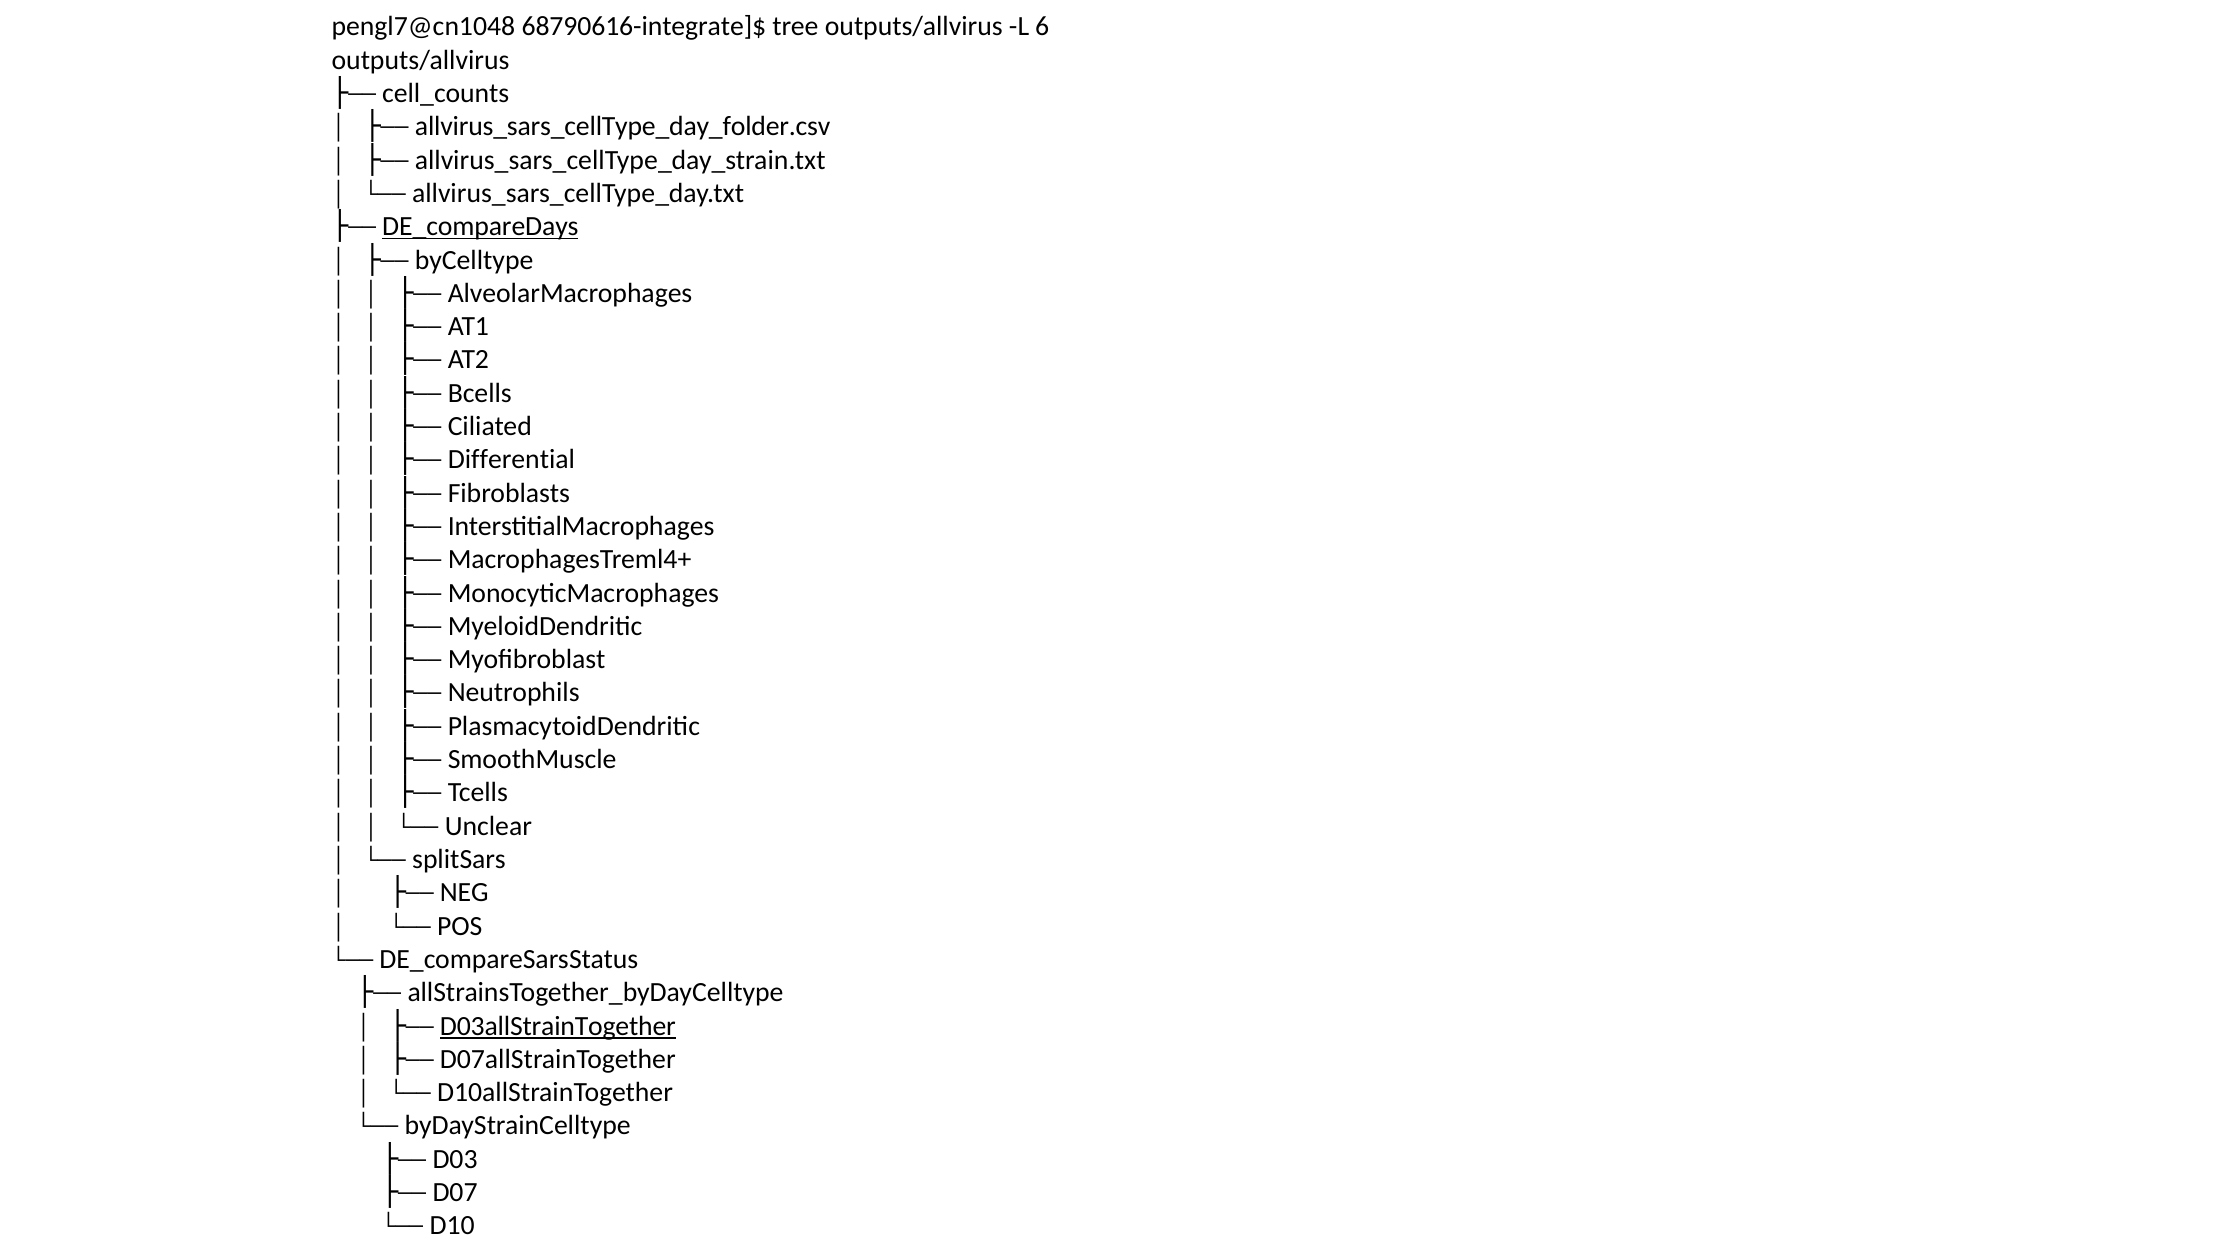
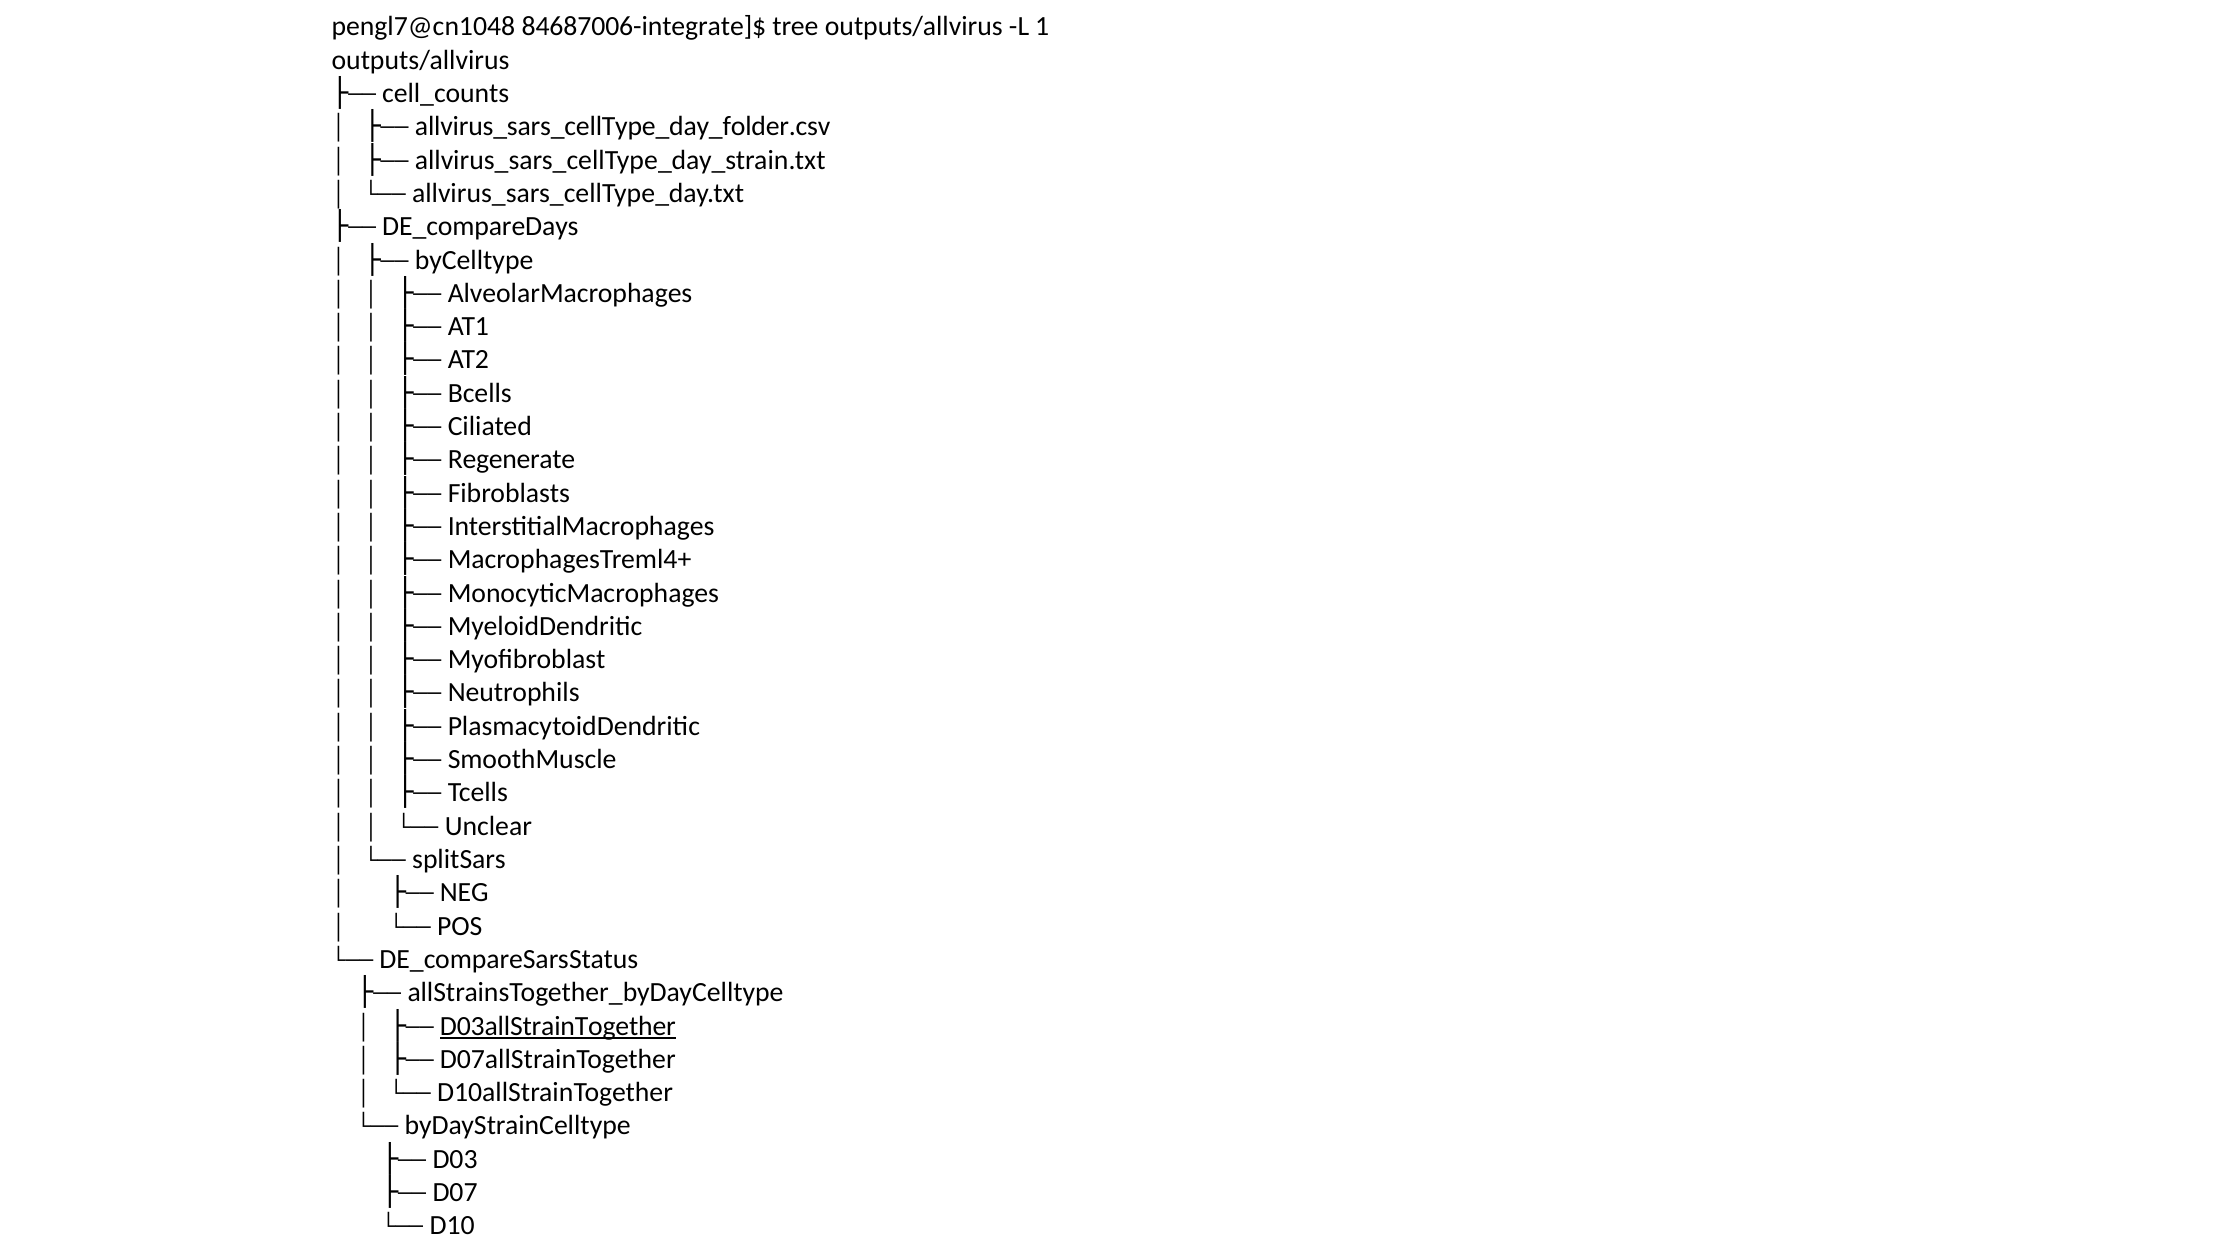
68790616-integrate]$: 68790616-integrate]$ -> 84687006-integrate]$ (644, 27)
6: 6 -> 1 (1042, 27)
DE_compareDays underline: present -> none (480, 227)
Differential: Differential -> Regenerate (512, 460)
